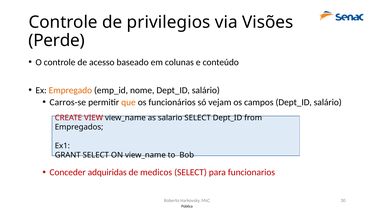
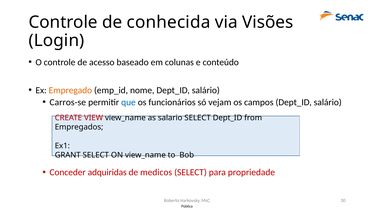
privilegios: privilegios -> conhecida (169, 22)
Perde: Perde -> Login (56, 41)
que colour: orange -> blue (128, 102)
funcionarios: funcionarios -> propriedade (251, 173)
